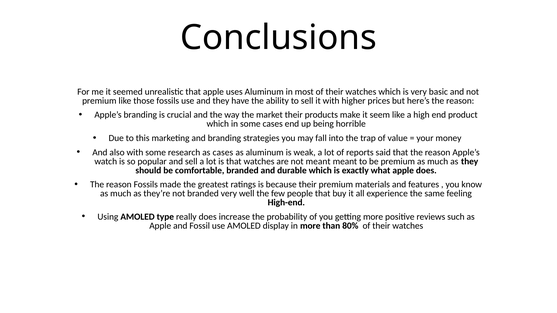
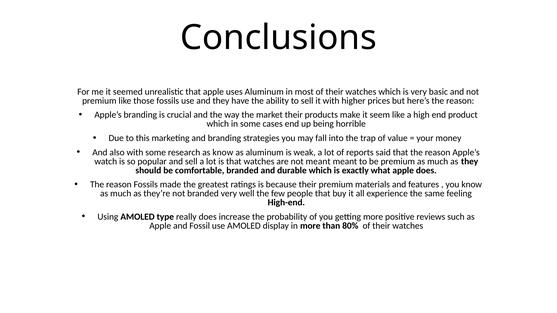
as cases: cases -> know (223, 152)
